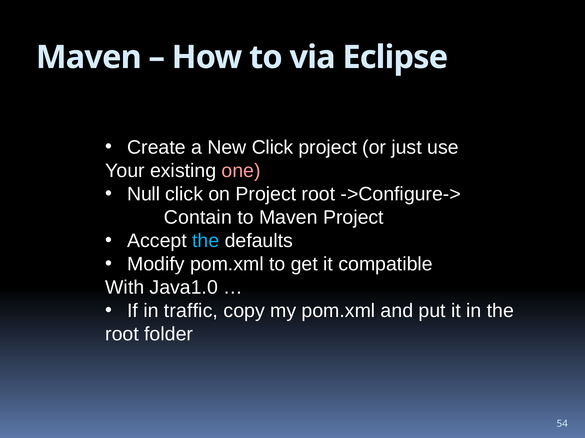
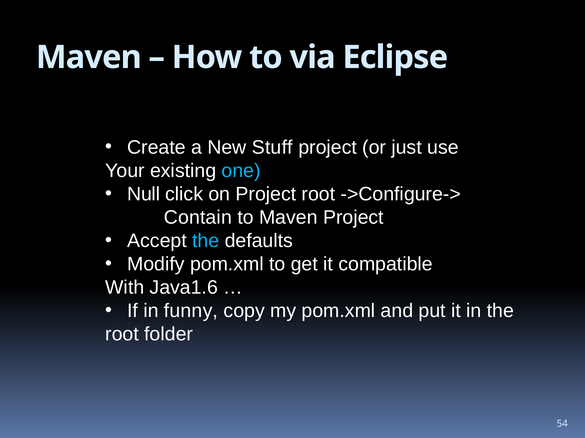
New Click: Click -> Stuff (272, 148)
one colour: pink -> light blue (241, 171)
Java1.0: Java1.0 -> Java1.6 (184, 288)
traffic: traffic -> funny (191, 311)
